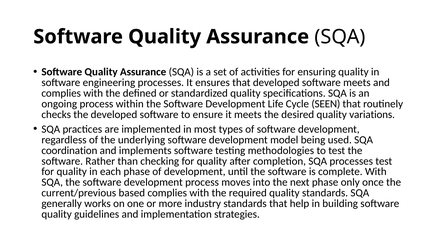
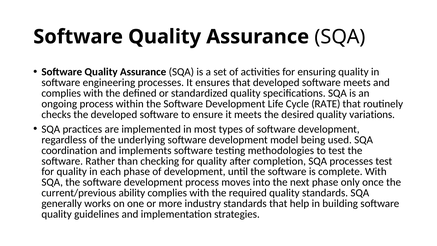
SEEN: SEEN -> RATE (326, 104)
based: based -> ability (132, 193)
